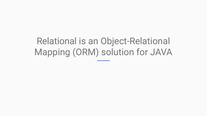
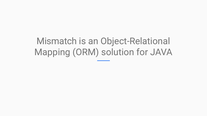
Relational: Relational -> Mismatch (57, 41)
